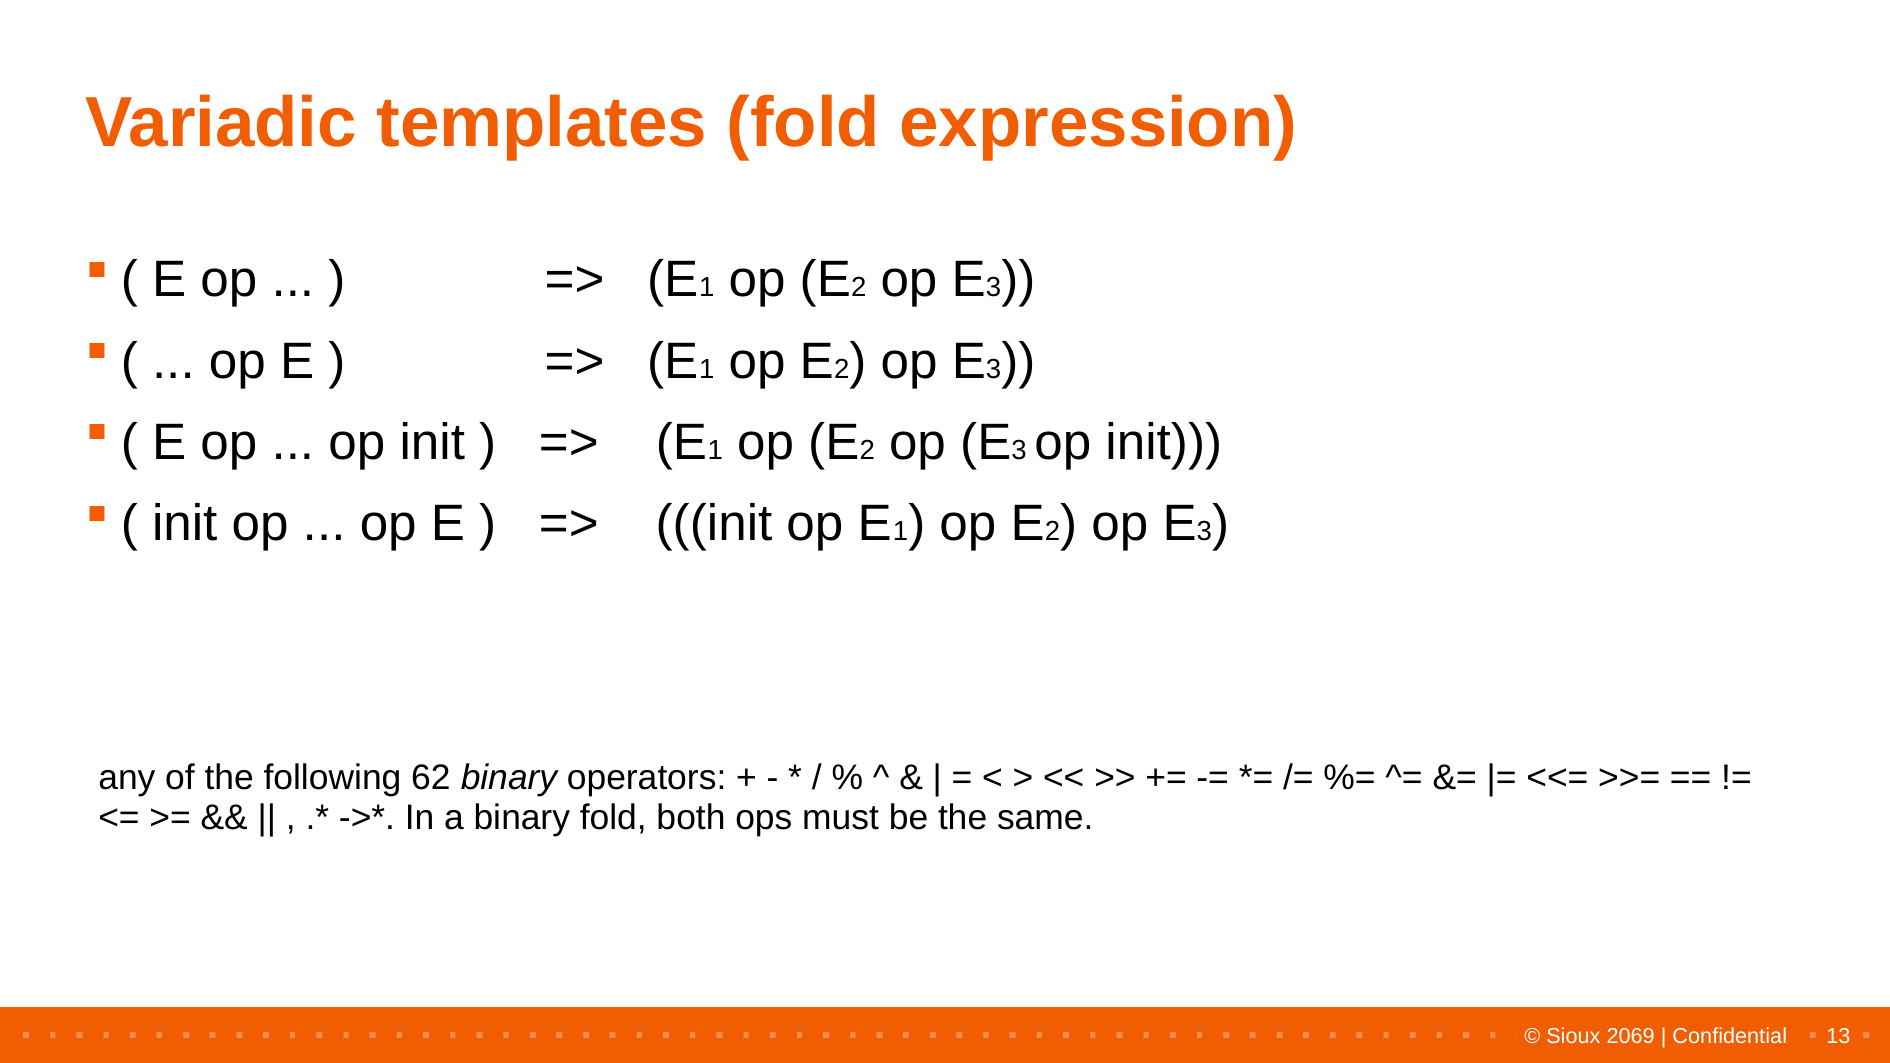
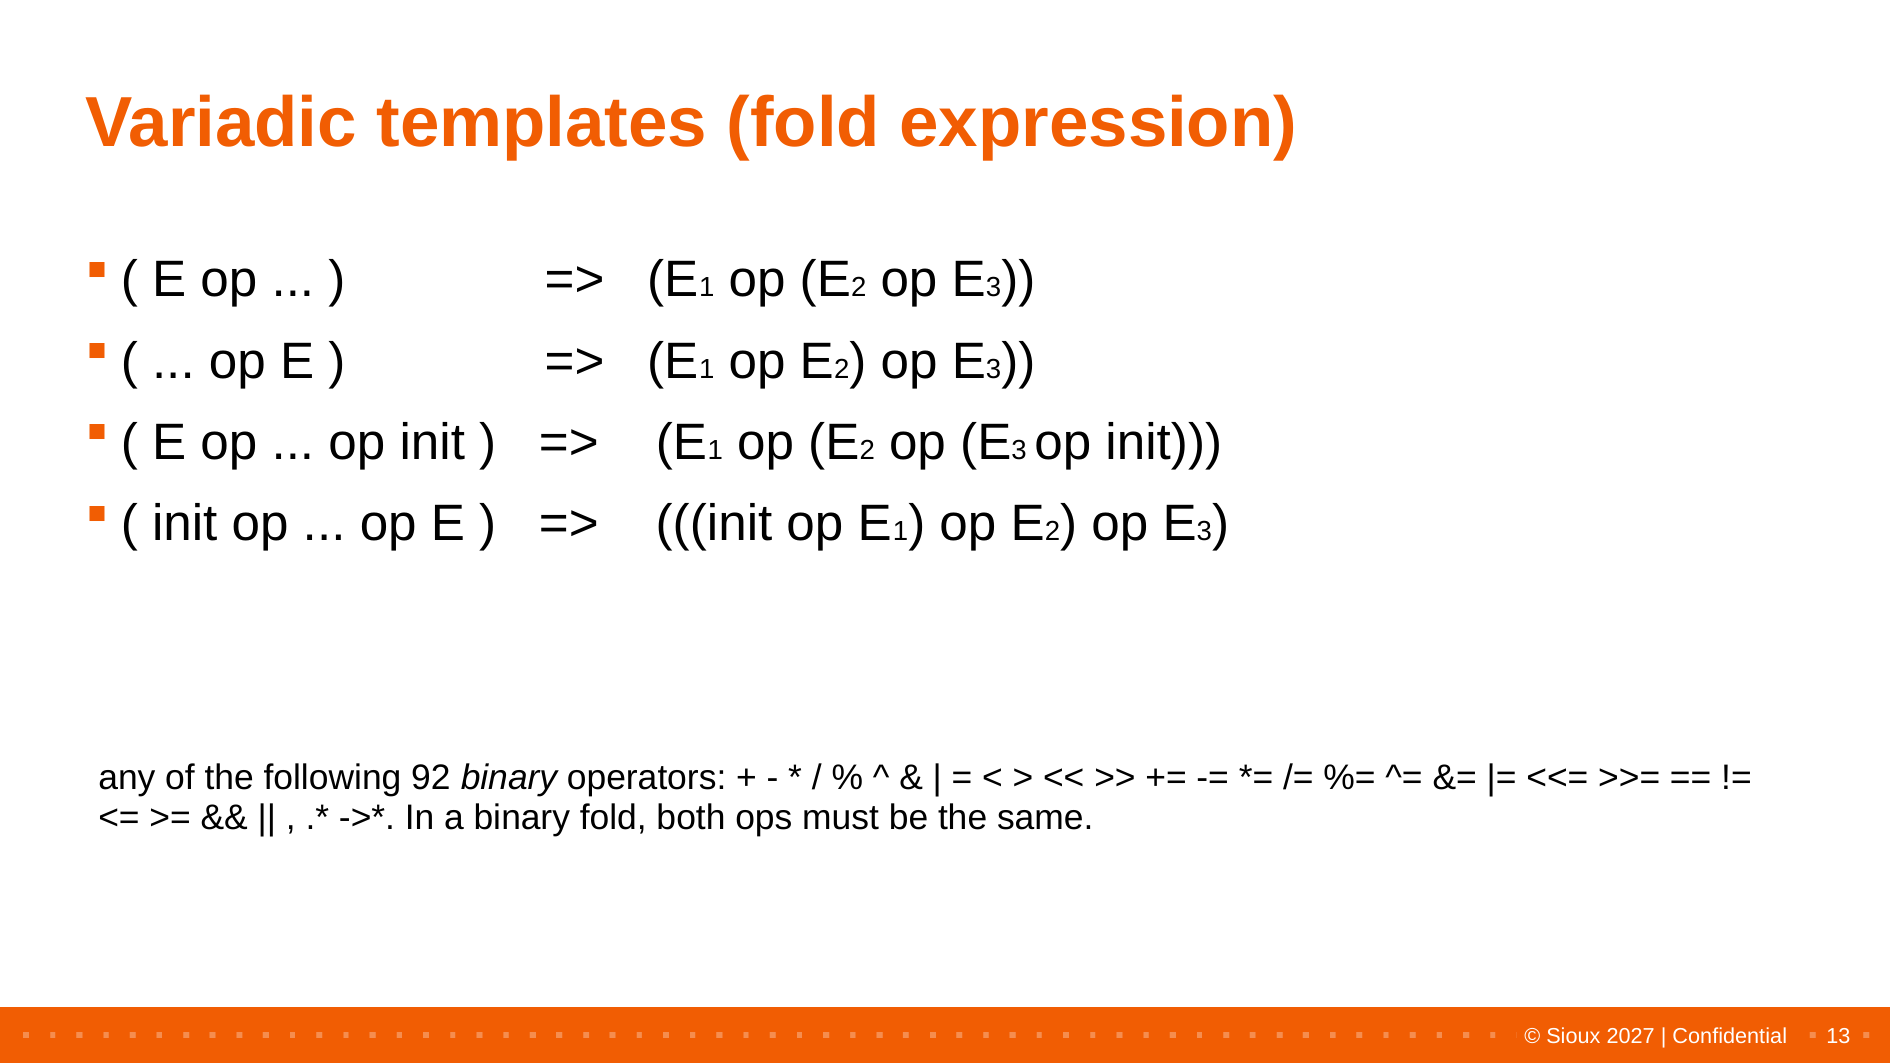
62: 62 -> 92 (431, 778)
2069: 2069 -> 2027 (1631, 1036)
